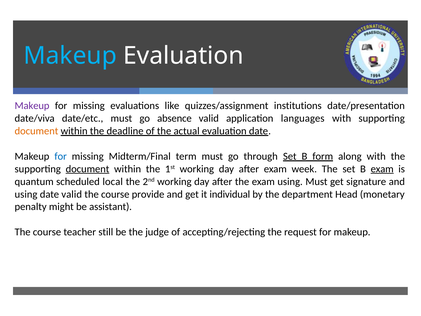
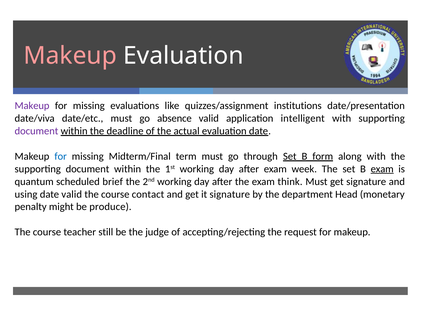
Makeup colour: light blue -> pink (70, 56)
languages: languages -> intelligent (303, 118)
document colour: orange -> purple (36, 131)
document underline: present -> none (88, 169)
local: local -> brief (113, 181)
exam using: using -> think (290, 181)
provide: provide -> contact (148, 194)
it individual: individual -> signature (230, 194)
assistant: assistant -> produce (110, 207)
